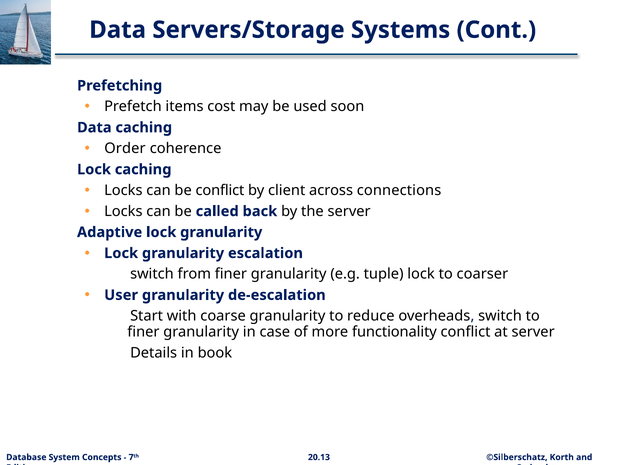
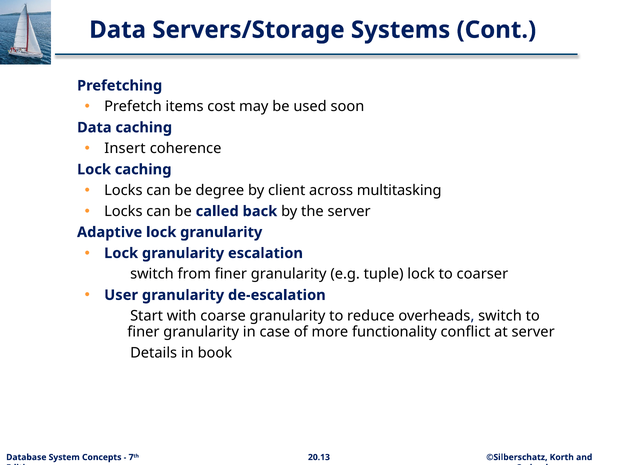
Order: Order -> Insert (125, 148)
be conflict: conflict -> degree (220, 190)
connections: connections -> multitasking (399, 190)
